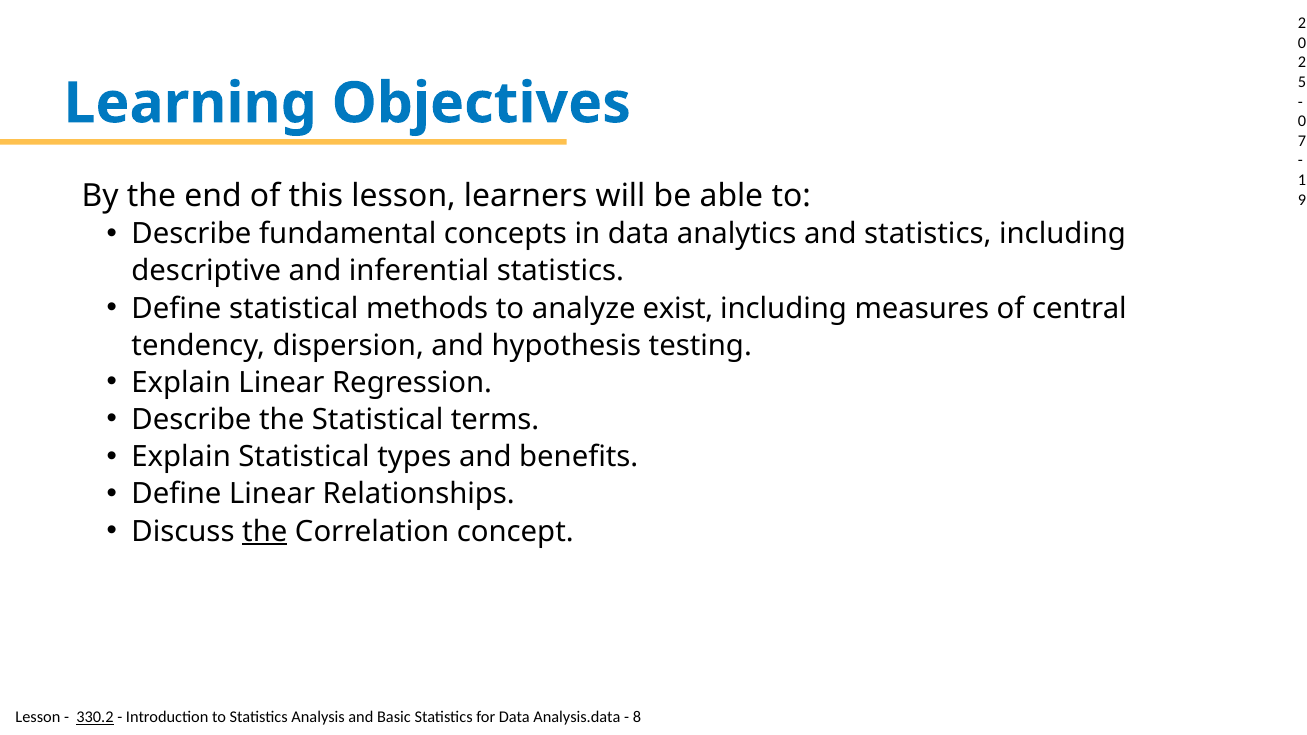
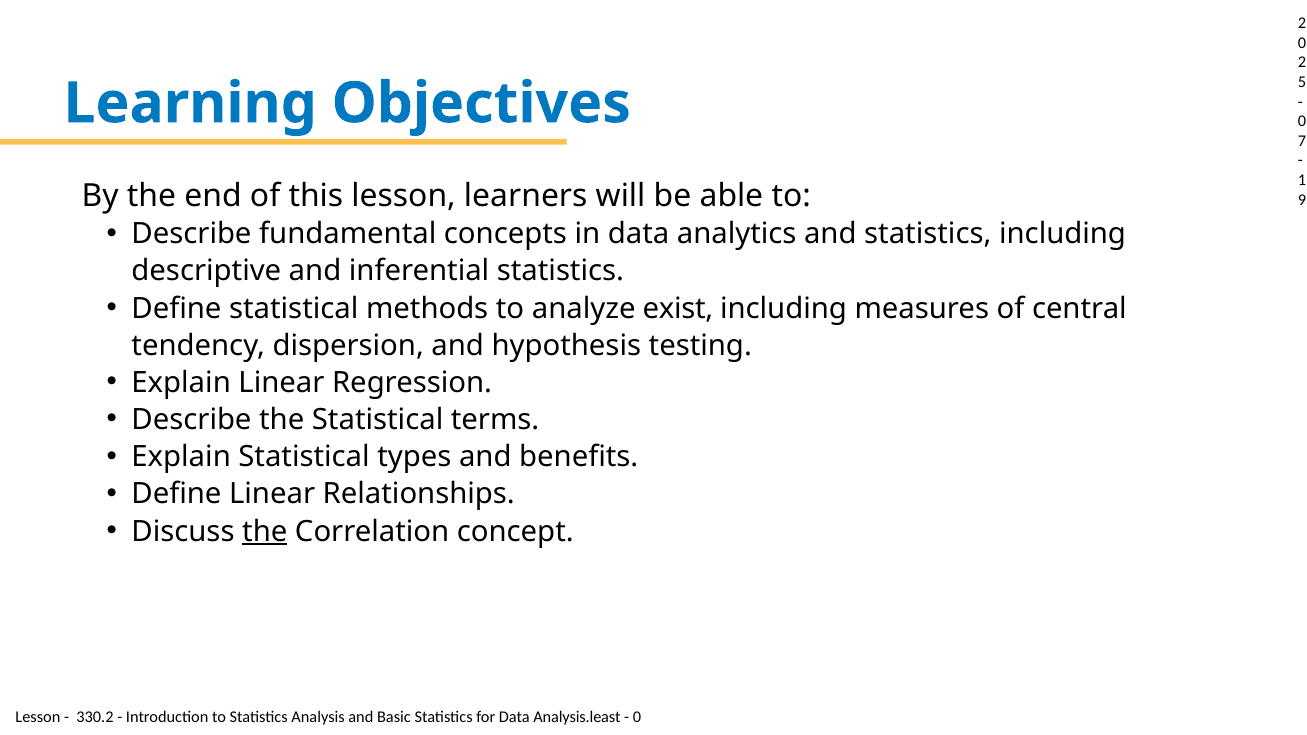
330.2 underline: present -> none (95, 718)
Analysis.data: Analysis.data -> Analysis.least (577, 718)
8: 8 -> 0 (637, 718)
